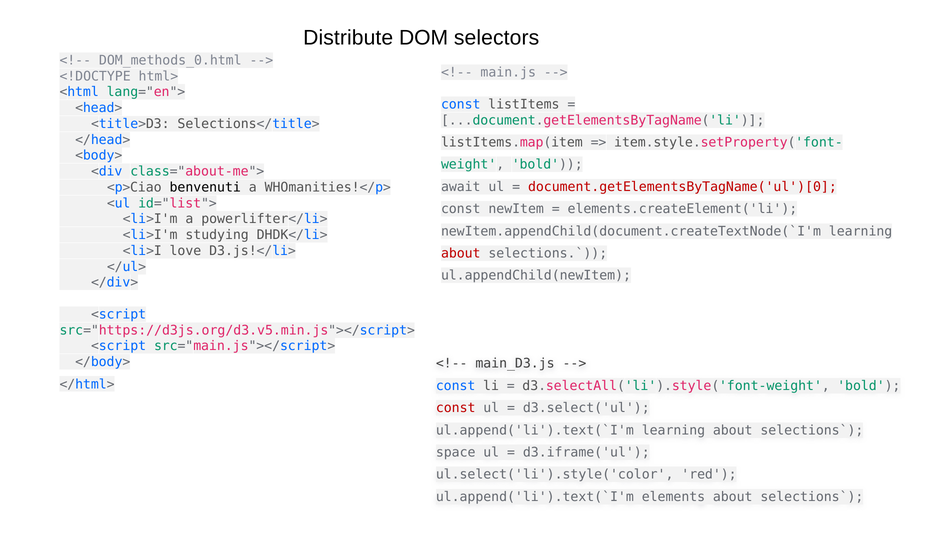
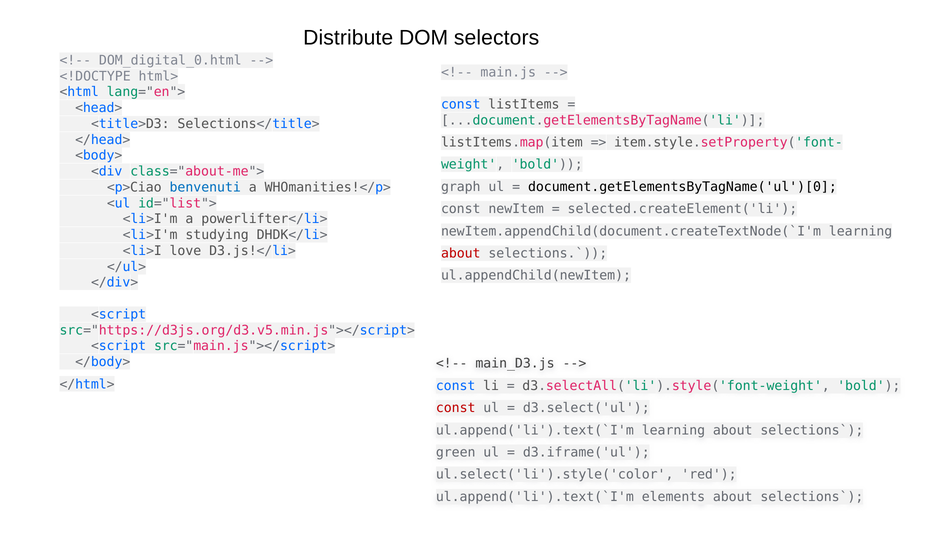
DOM_methods_0.html: DOM_methods_0.html -> DOM_digital_0.html (170, 60)
await: await -> graph (461, 187)
document.getElementsByTagName('ul')[0 colour: red -> black (682, 187)
benvenuti colour: black -> blue (205, 187)
elements.createElement('li: elements.createElement('li -> selected.createElement('li (682, 209)
space: space -> green (456, 452)
